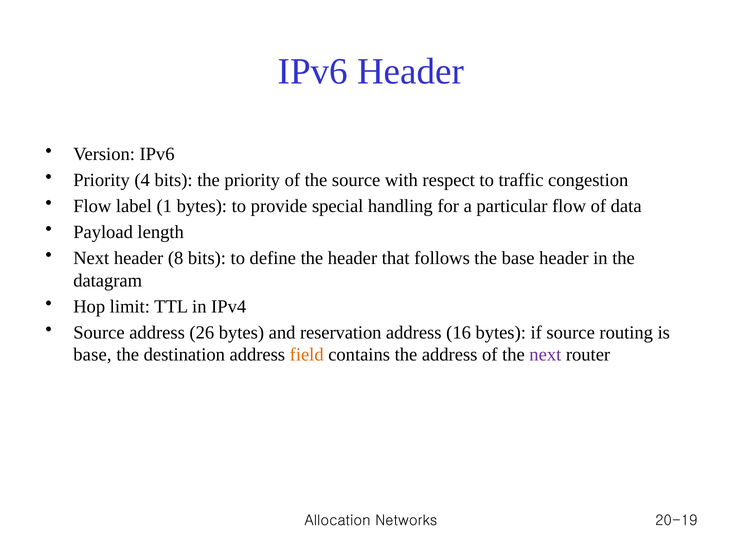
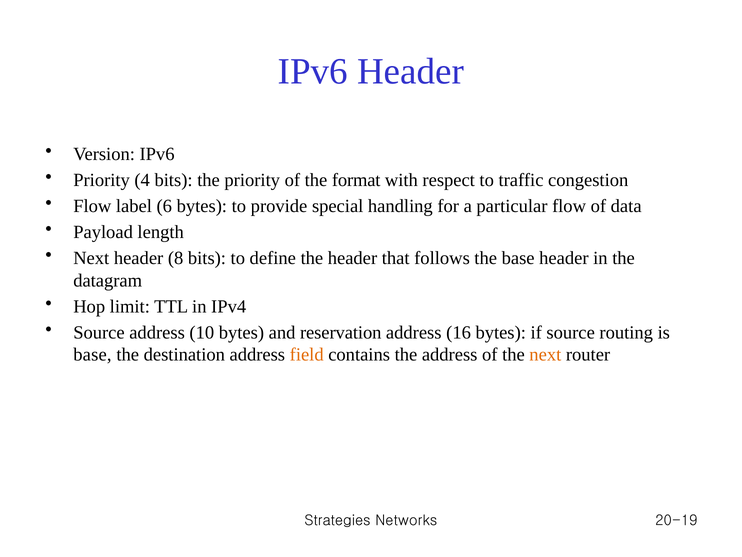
the source: source -> format (356, 180)
1: 1 -> 6 (164, 206)
26: 26 -> 10 (202, 332)
next colour: purple -> orange (545, 354)
Allocation: Allocation -> Strategies (338, 520)
